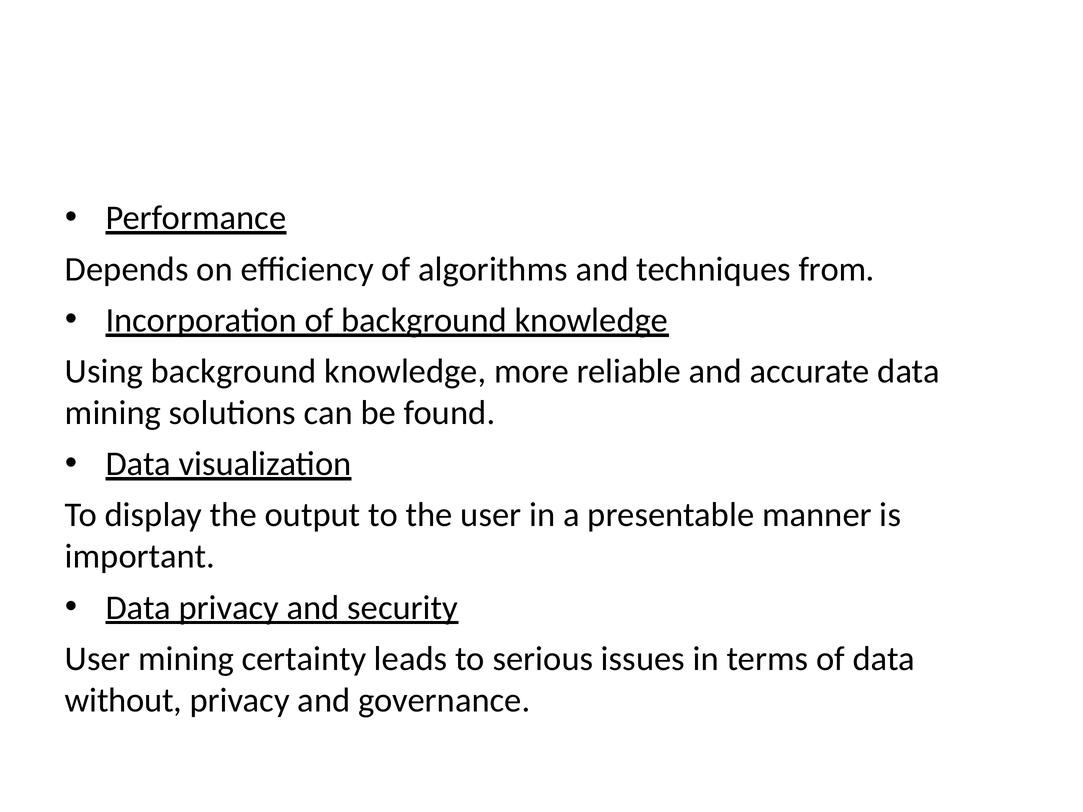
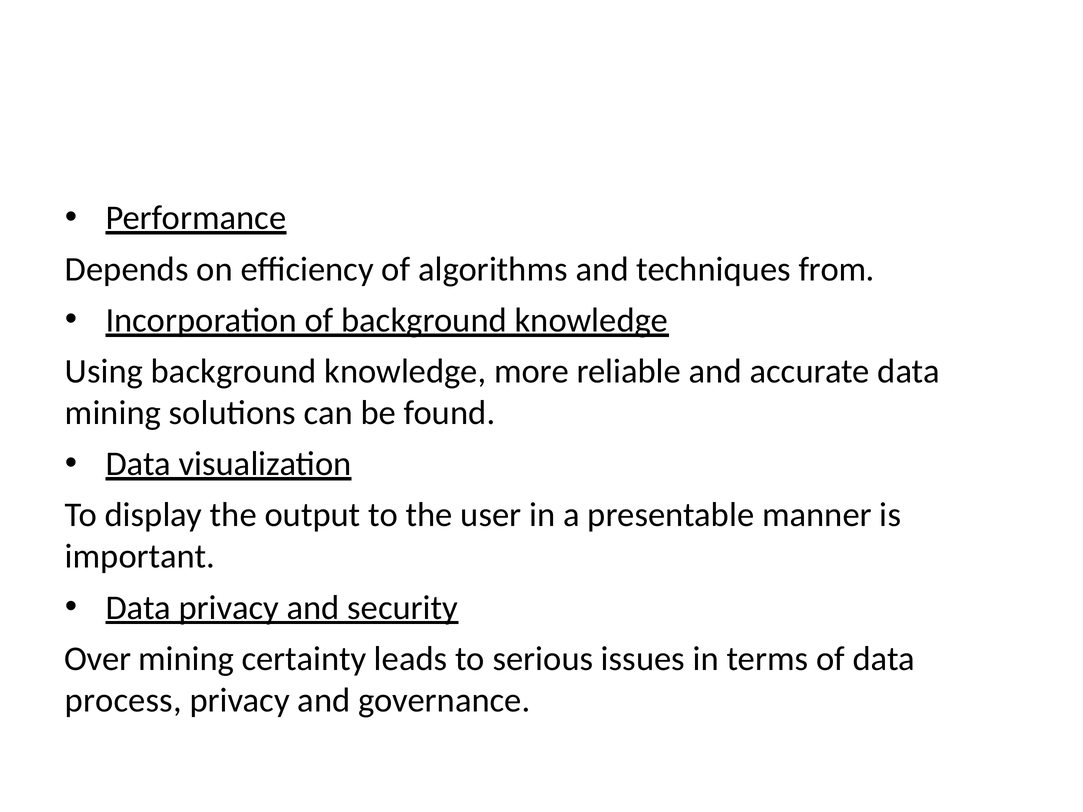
User: User -> Over (98, 659)
without: without -> process (123, 700)
